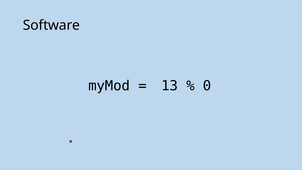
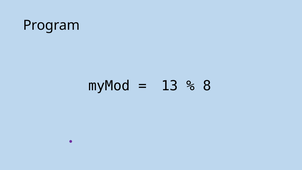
Software: Software -> Program (51, 25)
0: 0 -> 8 (207, 86)
